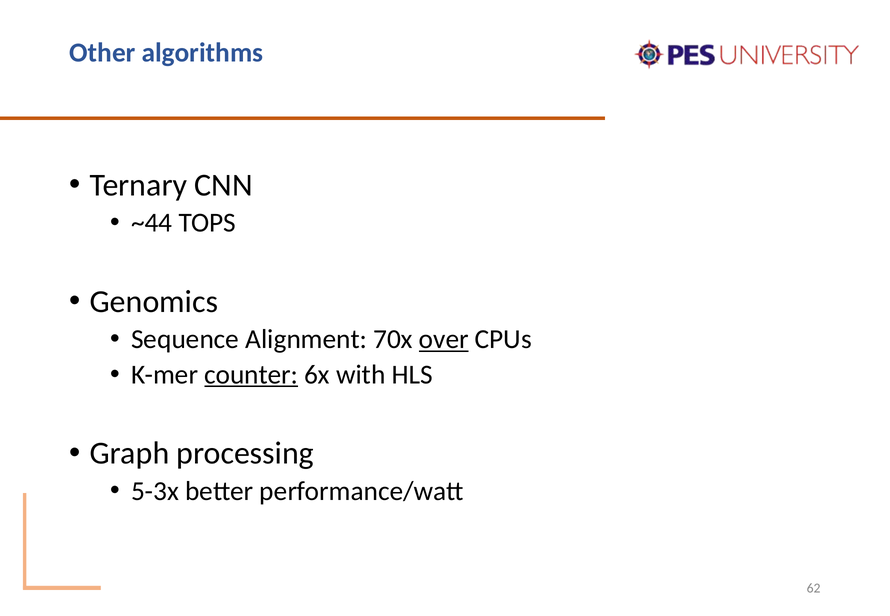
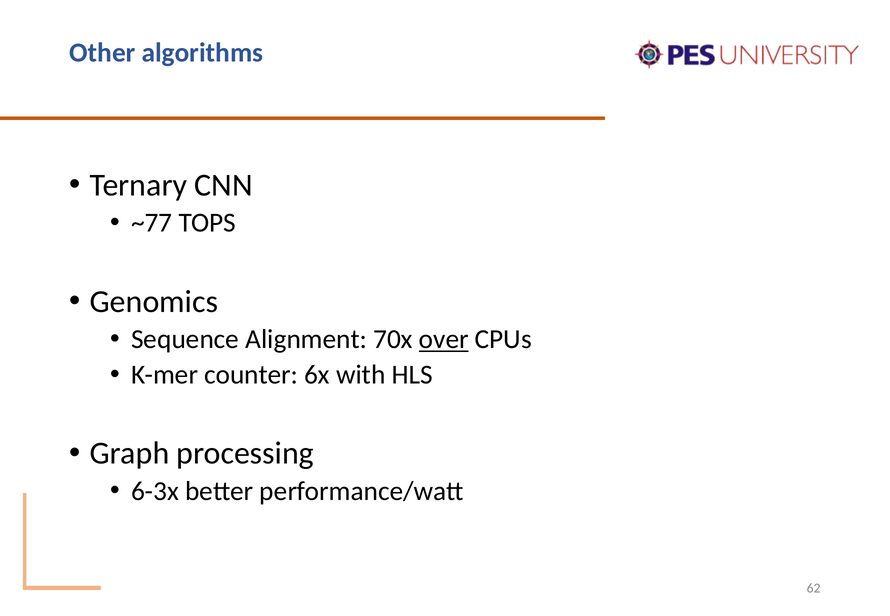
~44: ~44 -> ~77 (152, 223)
counter underline: present -> none (251, 375)
5-3x: 5-3x -> 6-3x (155, 491)
